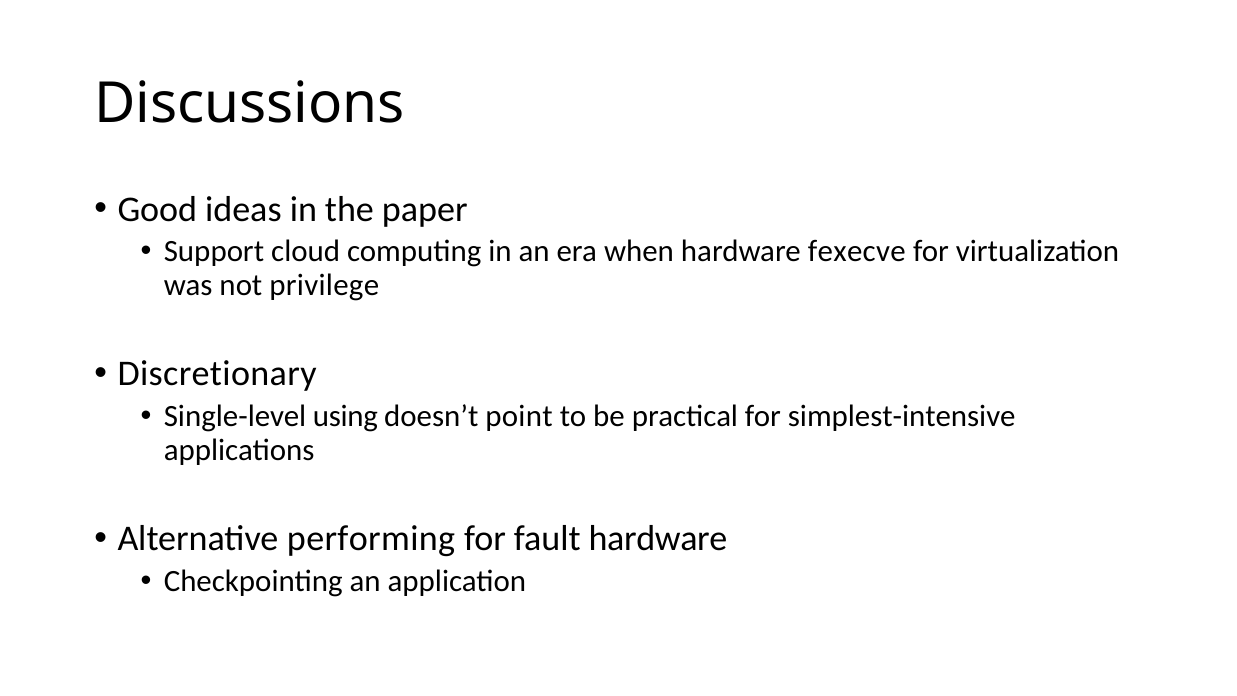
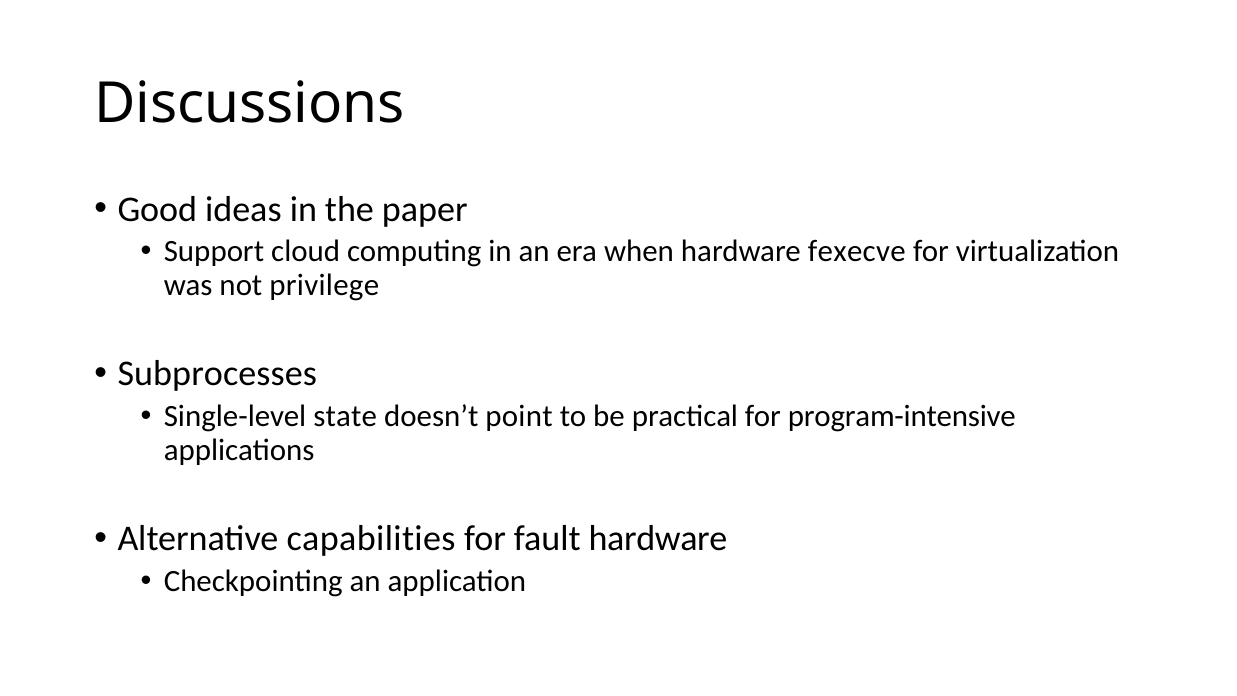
Discretionary: Discretionary -> Subprocesses (217, 374)
using: using -> state (345, 417)
simplest-intensive: simplest-intensive -> program-intensive (902, 417)
performing: performing -> capabilities (371, 539)
